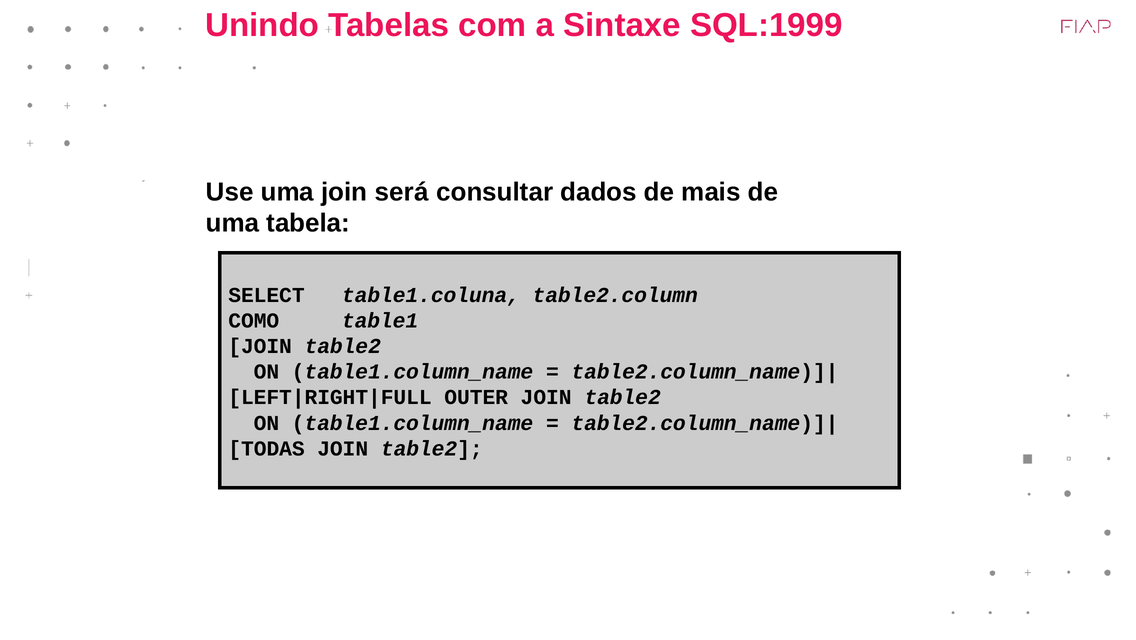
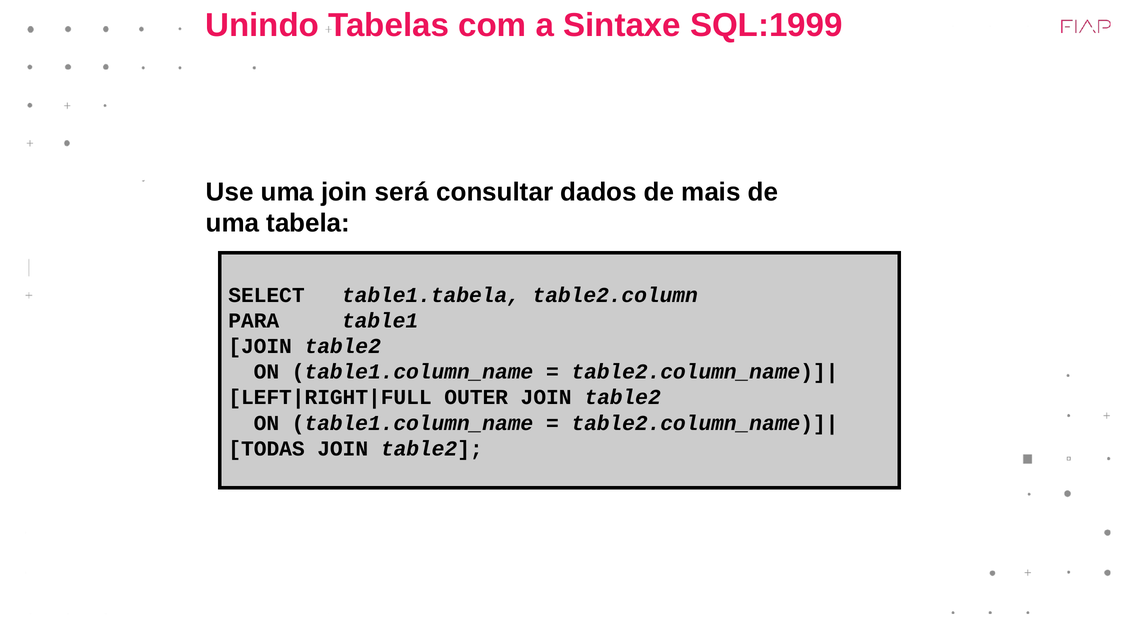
table1.coluna: table1.coluna -> table1.tabela (431, 295)
COMO: COMO -> PARA (254, 321)
